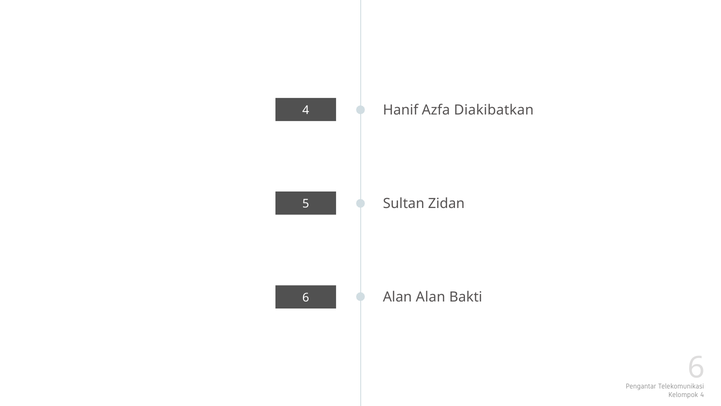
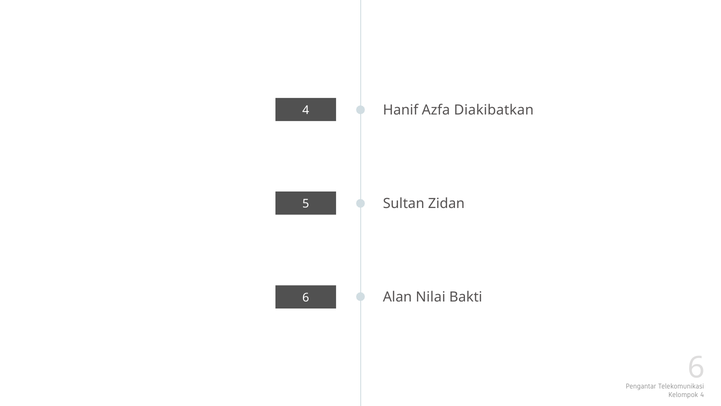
Alan Alan: Alan -> Nilai (431, 297)
